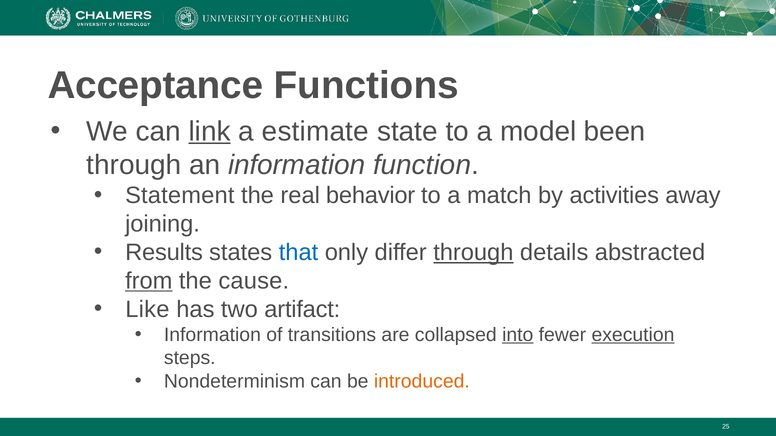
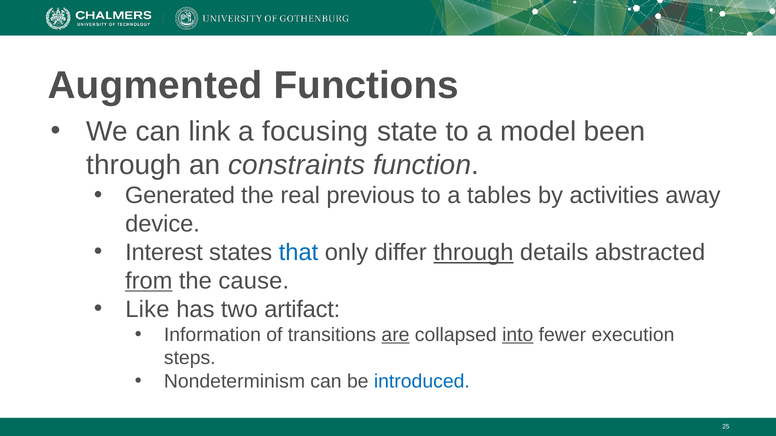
Acceptance: Acceptance -> Augmented (155, 86)
link underline: present -> none (210, 131)
estimate: estimate -> focusing (315, 131)
an information: information -> constraints (297, 165)
Statement: Statement -> Generated (180, 196)
behavior: behavior -> previous (371, 196)
match: match -> tables (499, 196)
joining: joining -> device (163, 224)
Results: Results -> Interest (164, 253)
are underline: none -> present (395, 335)
execution underline: present -> none (633, 335)
introduced colour: orange -> blue (422, 382)
